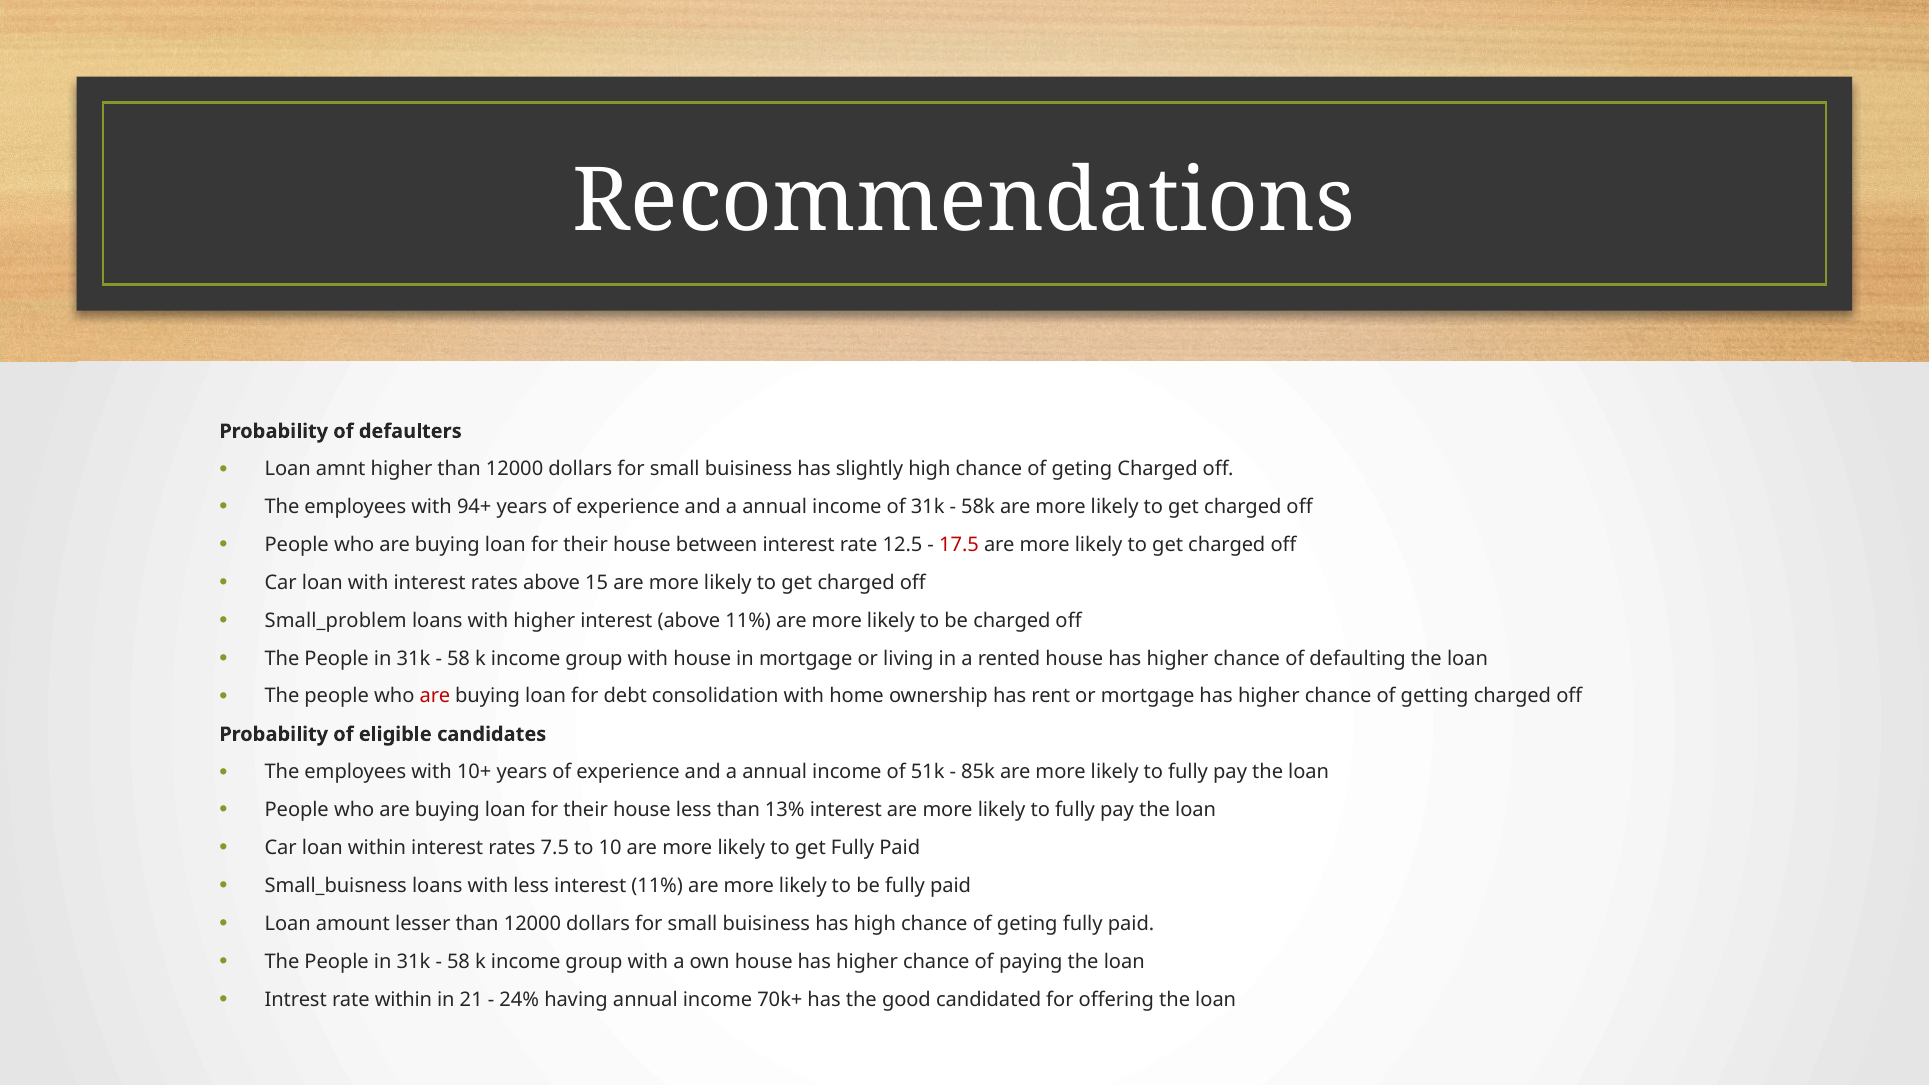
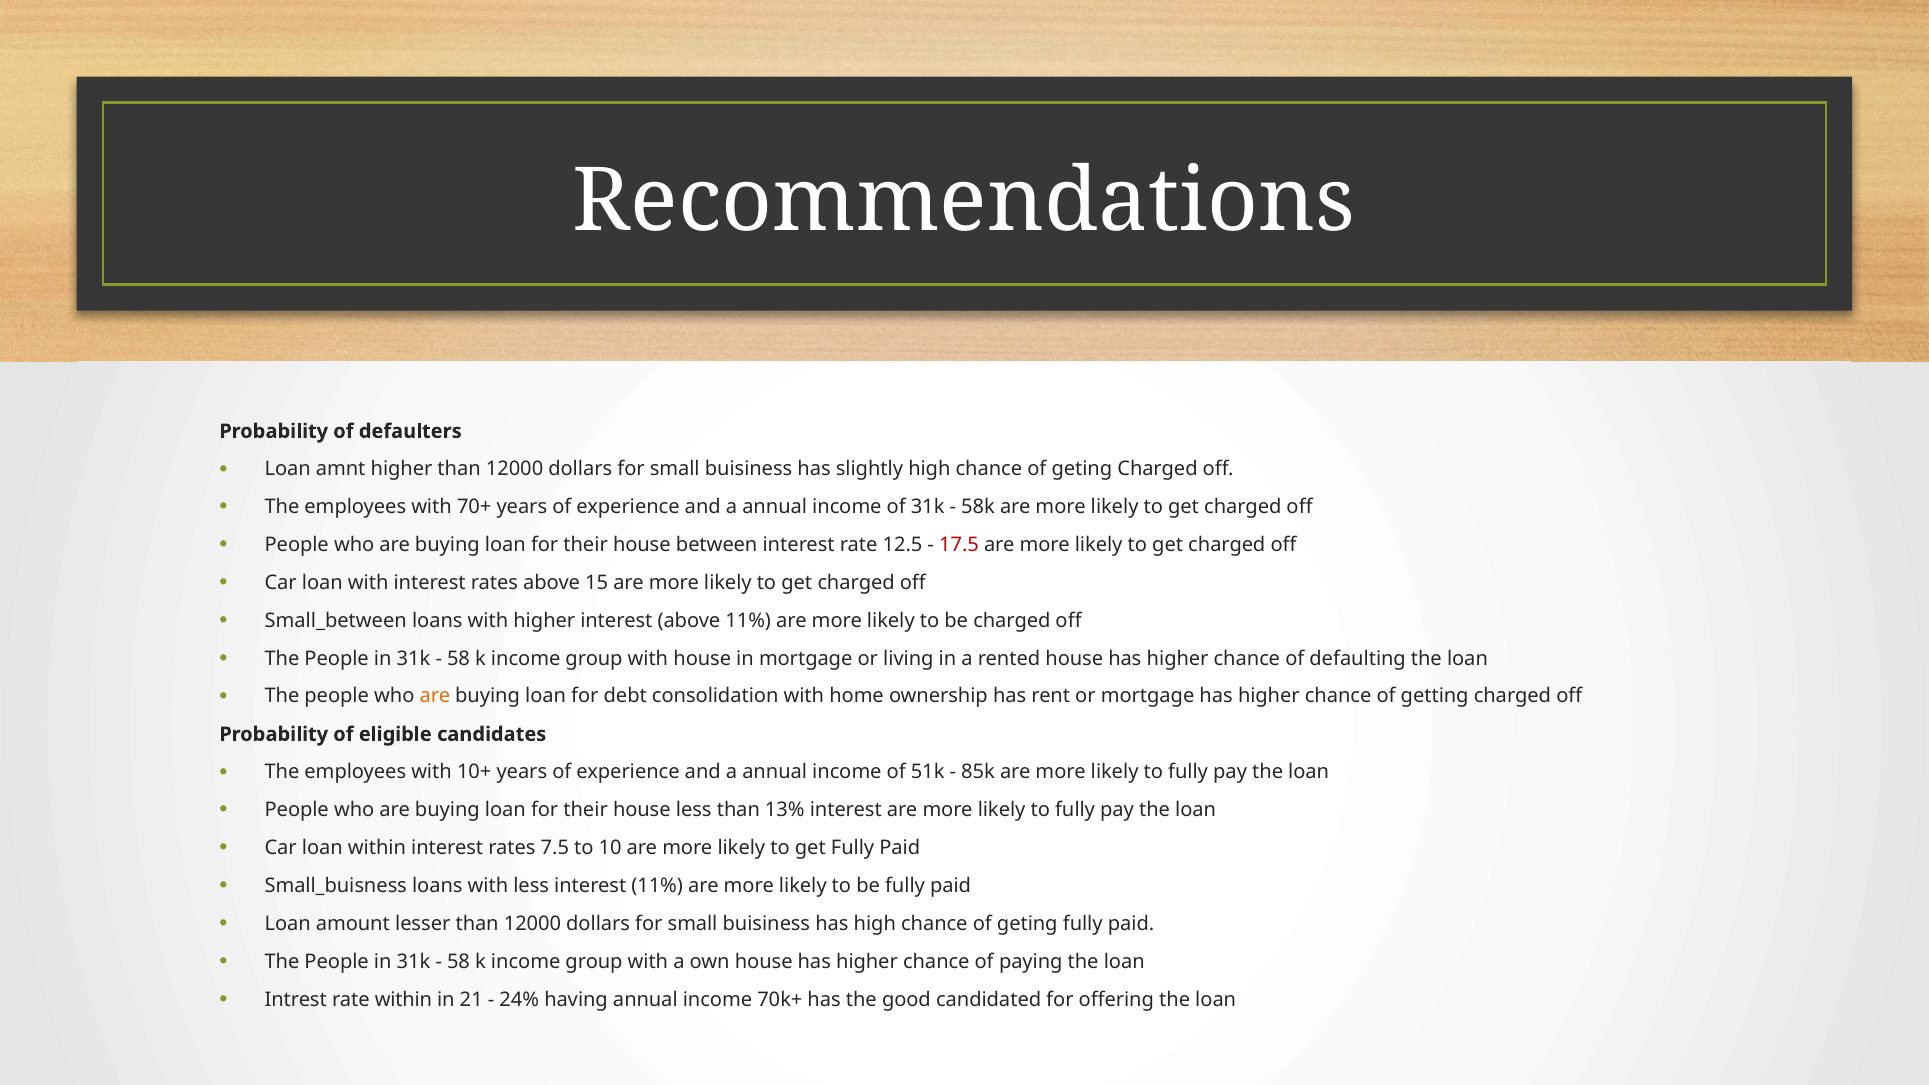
94+: 94+ -> 70+ (474, 507)
Small_problem: Small_problem -> Small_between (336, 621)
are colour: red -> orange (435, 696)
